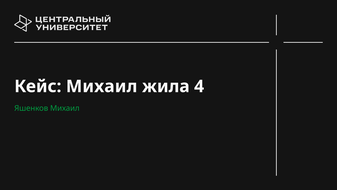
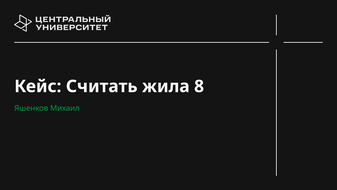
Кейс Михаил: Михаил -> Считать (102, 86)
4: 4 -> 8 (199, 86)
